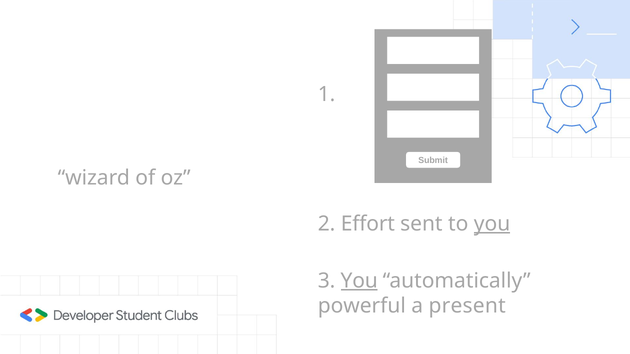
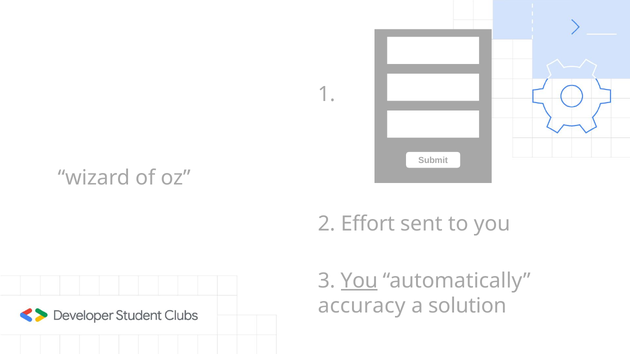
you underline: present -> none (492, 224)
powerful: powerful -> accuracy (362, 306)
present: present -> solution (467, 306)
